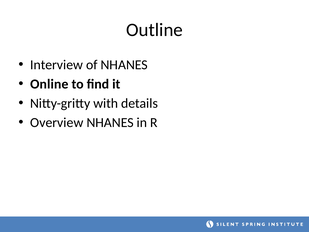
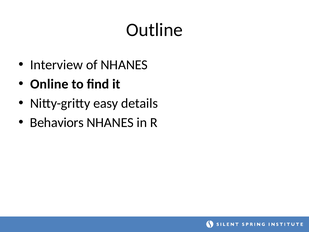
with: with -> easy (106, 103)
Overview: Overview -> Behaviors (57, 123)
